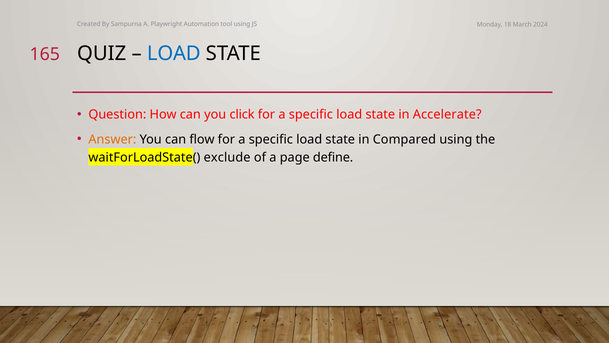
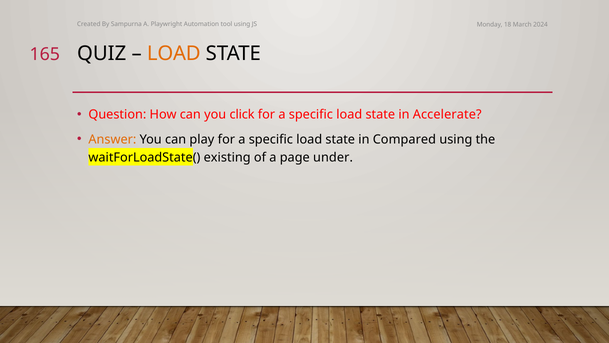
LOAD colour: blue -> orange (174, 53)
flow: flow -> play (202, 139)
exclude: exclude -> existing (227, 157)
define: define -> under (333, 157)
